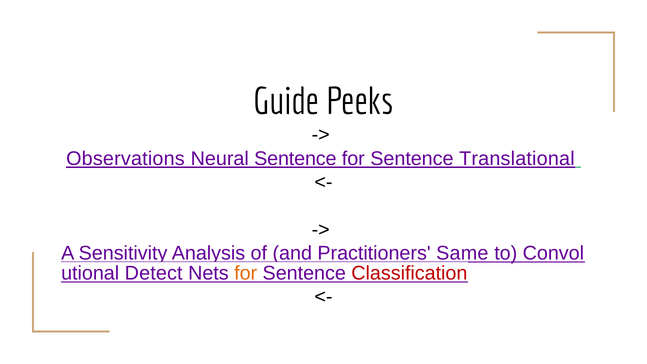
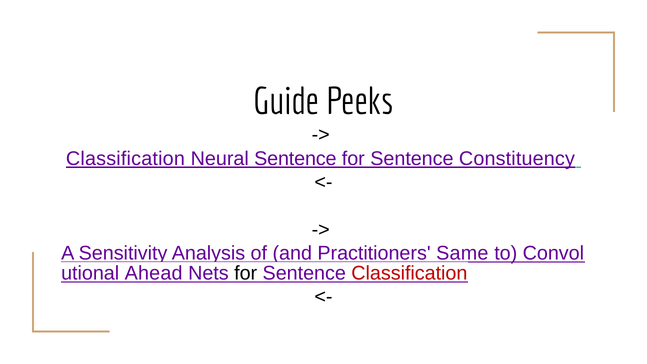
Observations: Observations -> Classification (125, 159)
Translational: Translational -> Constituency (517, 159)
Detect: Detect -> Ahead (154, 273)
for colour: orange -> black (246, 273)
